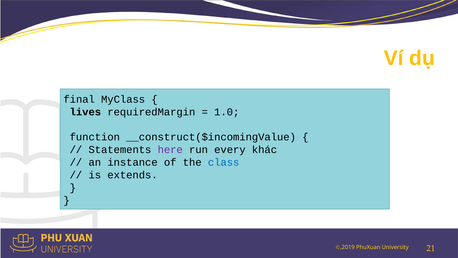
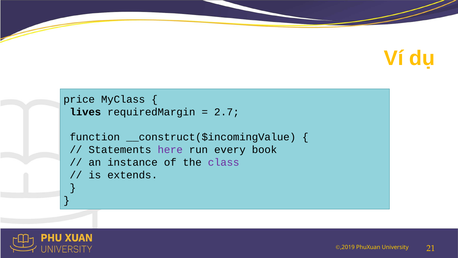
final: final -> price (79, 99)
1.0: 1.0 -> 2.7 (227, 112)
khác: khác -> book (264, 150)
class colour: blue -> purple (224, 162)
